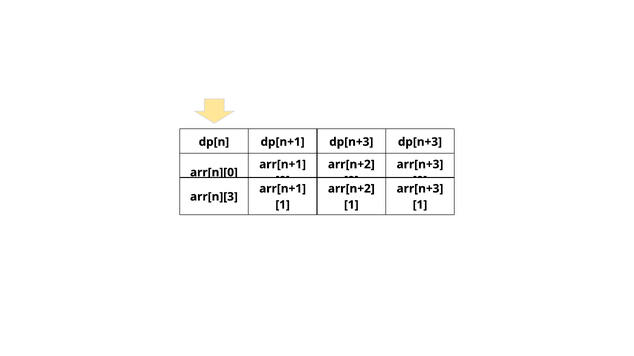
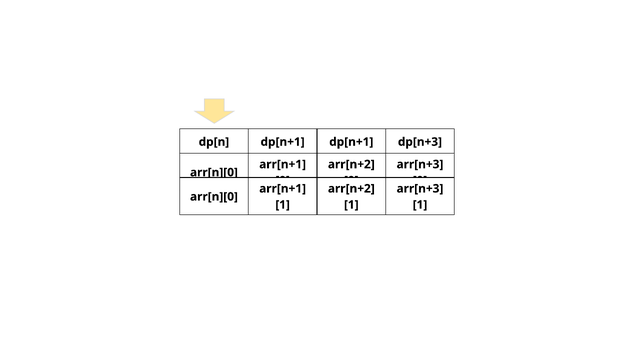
dp[n+1 dp[n+3: dp[n+3 -> dp[n+1 (351, 142)
arr[n][3: arr[n][3 -> arr[n][0 (214, 197)
